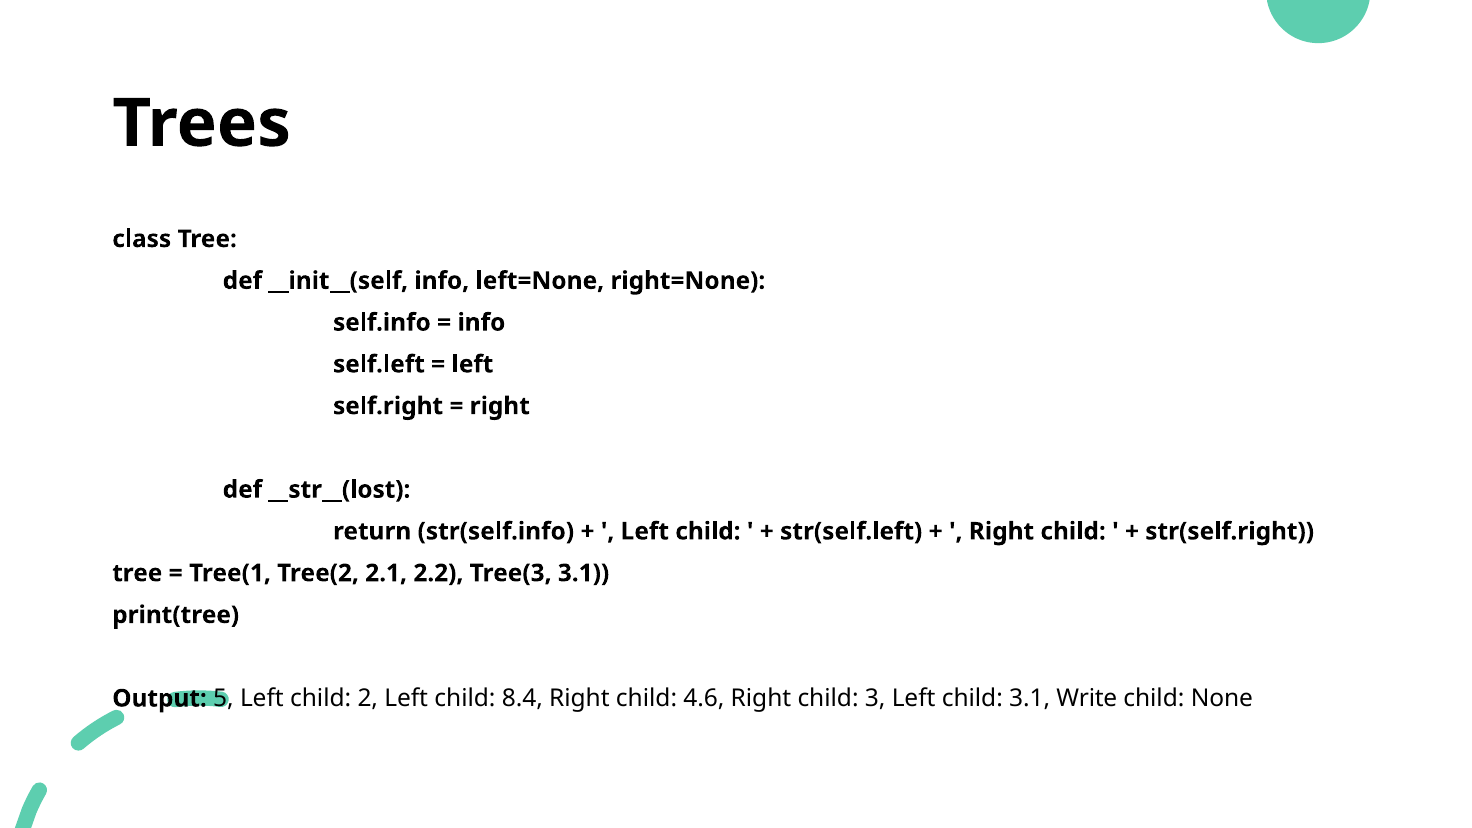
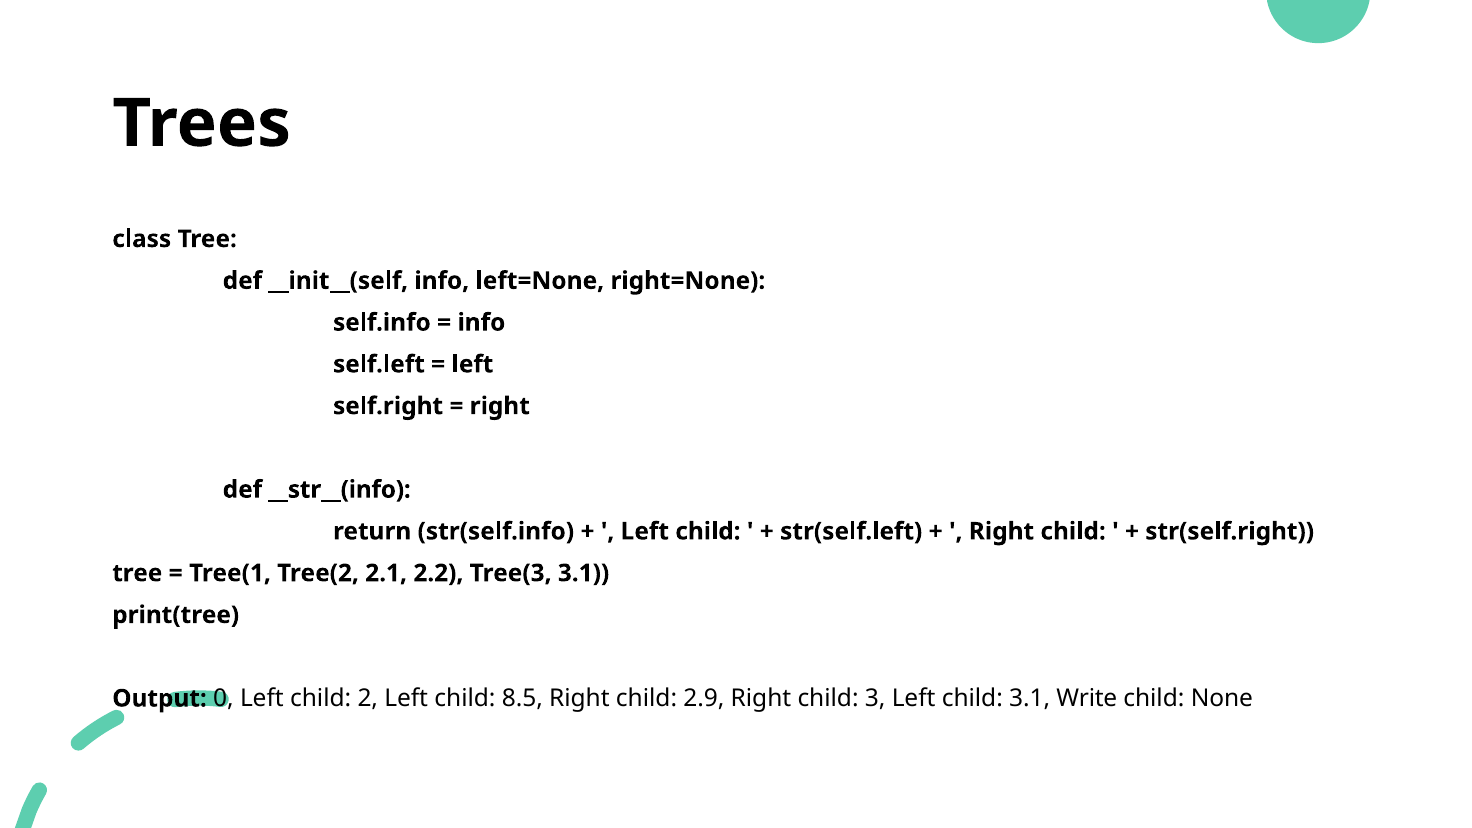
__str__(lost: __str__(lost -> __str__(info (339, 490)
5: 5 -> 0 (224, 698)
8.4: 8.4 -> 8.5 (522, 698)
4.6: 4.6 -> 2.9 (704, 698)
